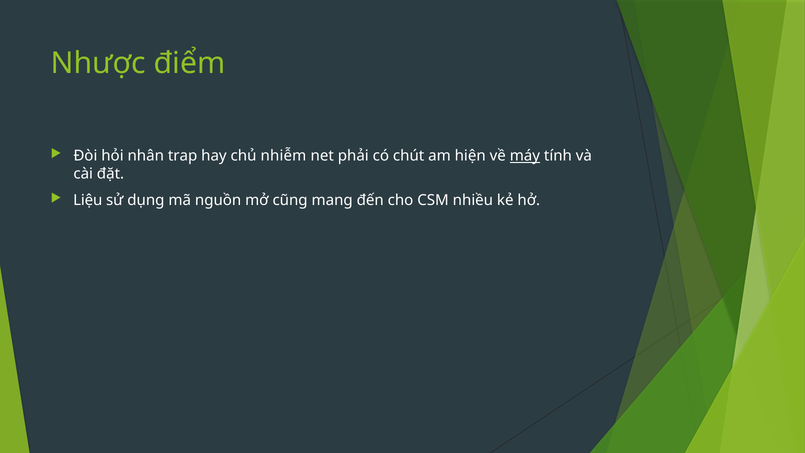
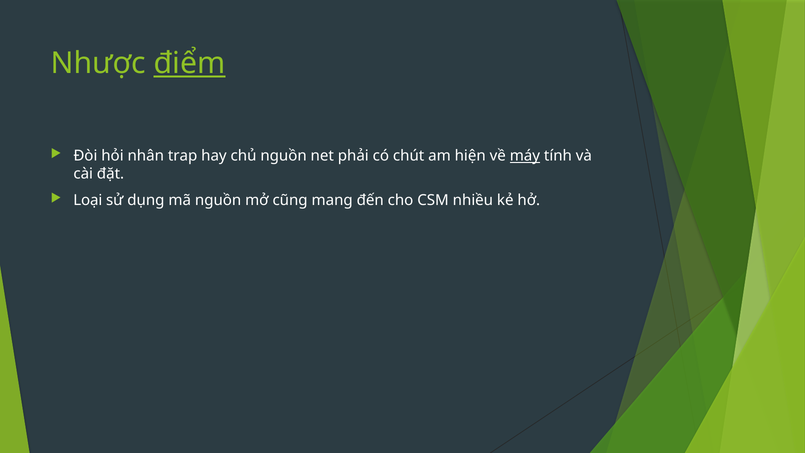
điểm underline: none -> present (189, 63)
chủ nhiễm: nhiễm -> nguồn (284, 156)
Liệu: Liệu -> Loại (88, 200)
